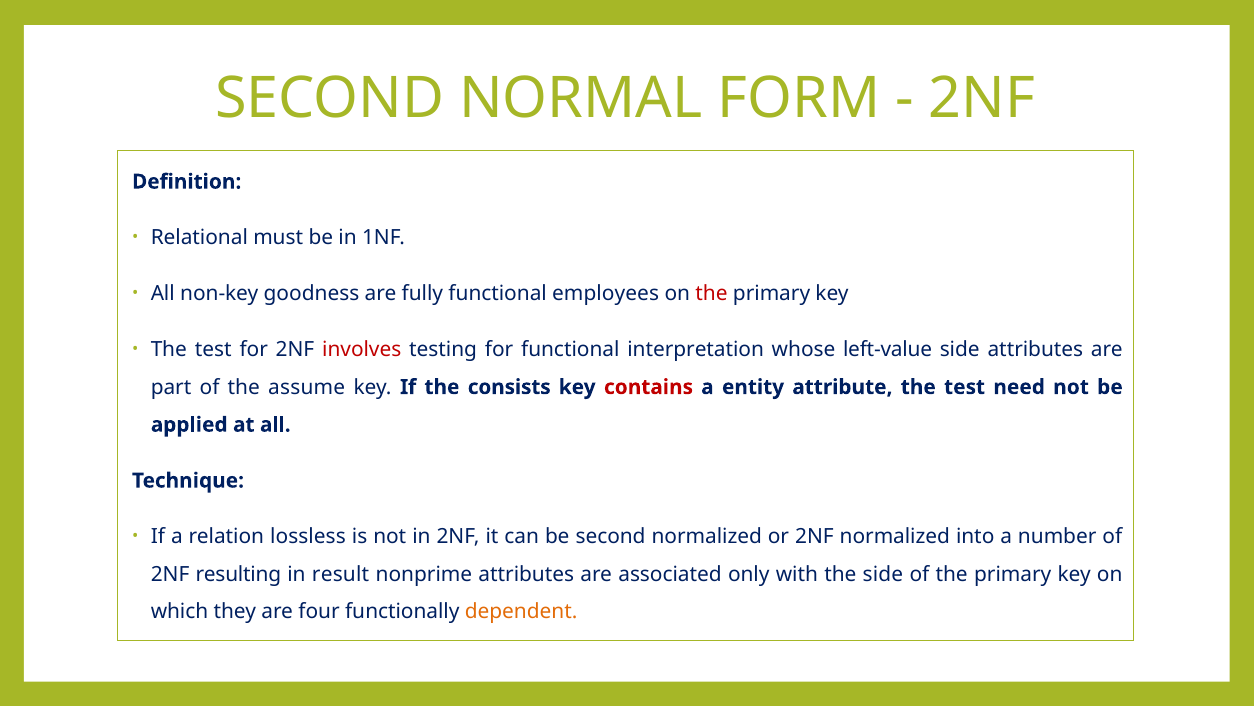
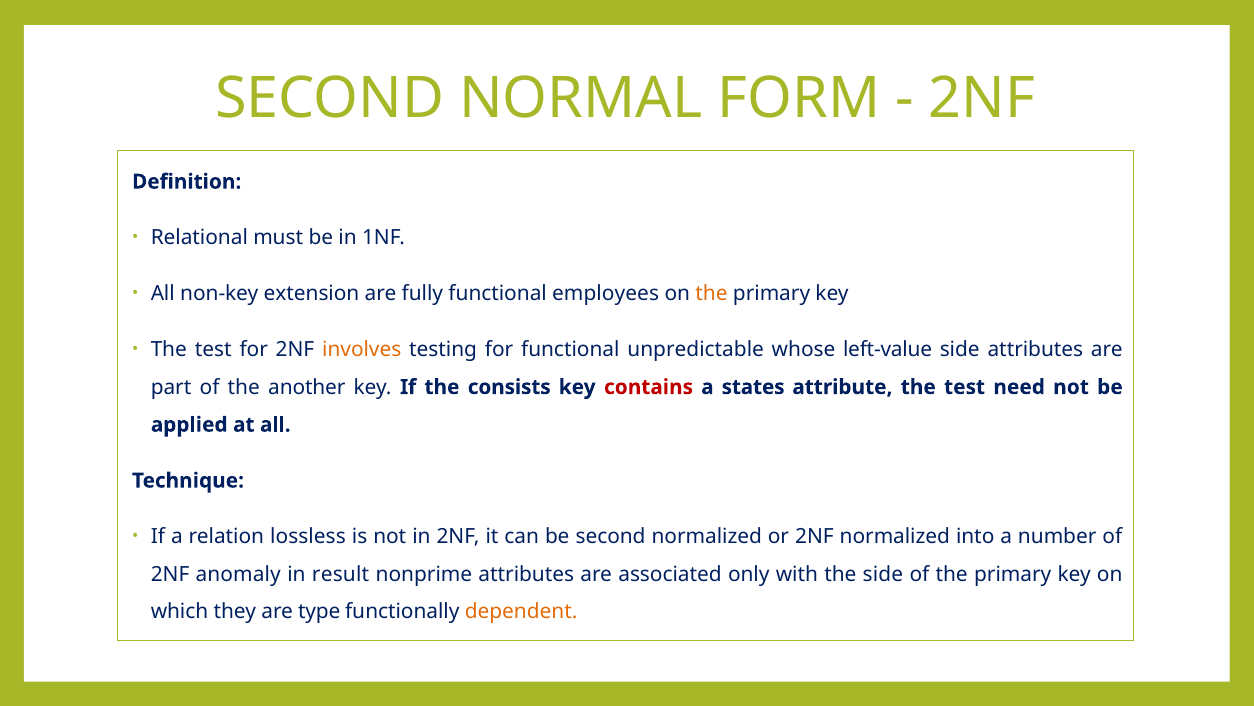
goodness: goodness -> extension (312, 293)
the colour: red -> orange (711, 293)
involves colour: red -> orange (362, 349)
interpretation: interpretation -> unpredictable (696, 349)
assume: assume -> another (307, 387)
entity: entity -> states (753, 387)
resulting: resulting -> anomaly (238, 574)
four: four -> type (319, 611)
